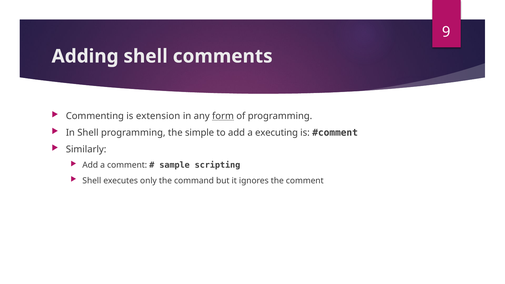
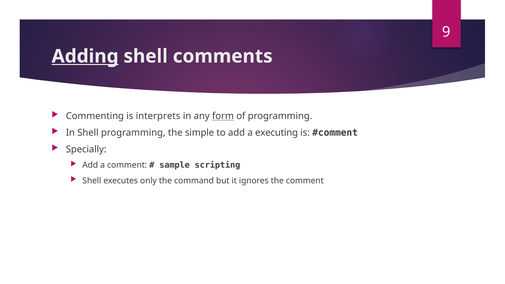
Adding underline: none -> present (85, 56)
extension: extension -> interprets (158, 116)
Similarly: Similarly -> Specially (86, 149)
